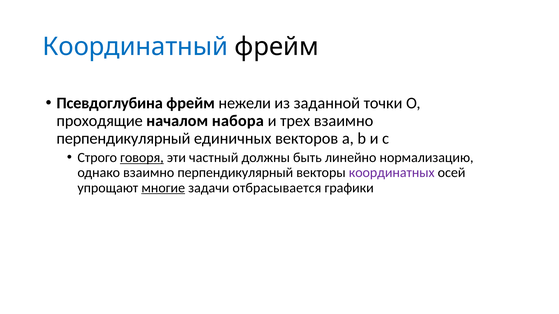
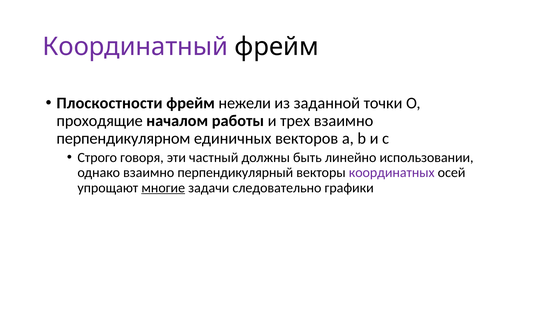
Координатный colour: blue -> purple (135, 47)
Псевдоглубина: Псевдоглубина -> Плоскостности (109, 103)
набора: набора -> работы (238, 121)
перпендикулярный: перпендикулярный -> перпендикулярном (123, 139)
говоря underline: present -> none (142, 158)
нормализацию: нормализацию -> использовании (427, 158)
отбрасывается: отбрасывается -> следовательно (277, 188)
